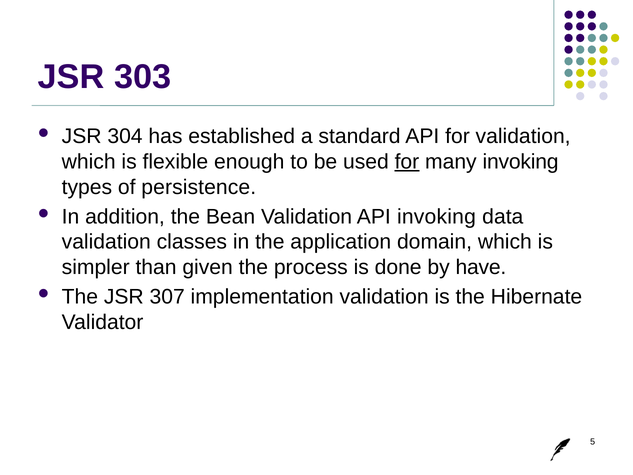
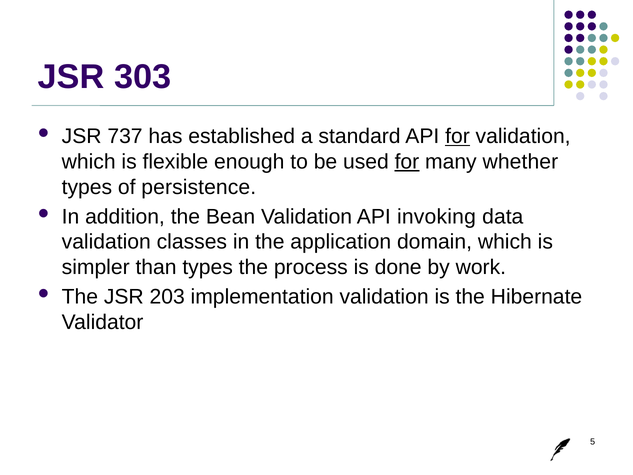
304: 304 -> 737 (125, 136)
for underline: none -> present (457, 136)
many invoking: invoking -> whether (520, 162)
than given: given -> types (208, 267)
have: have -> work (481, 267)
307: 307 -> 203 (167, 297)
